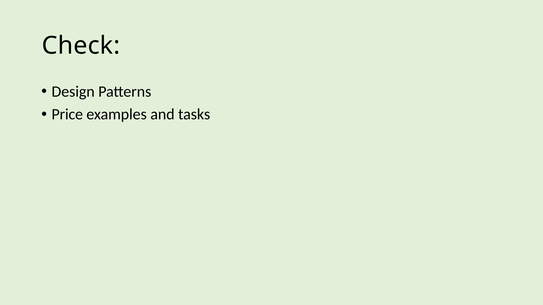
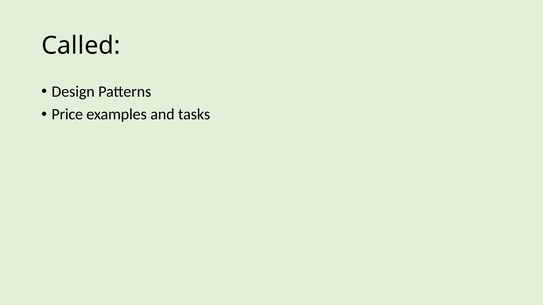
Check: Check -> Called (81, 46)
